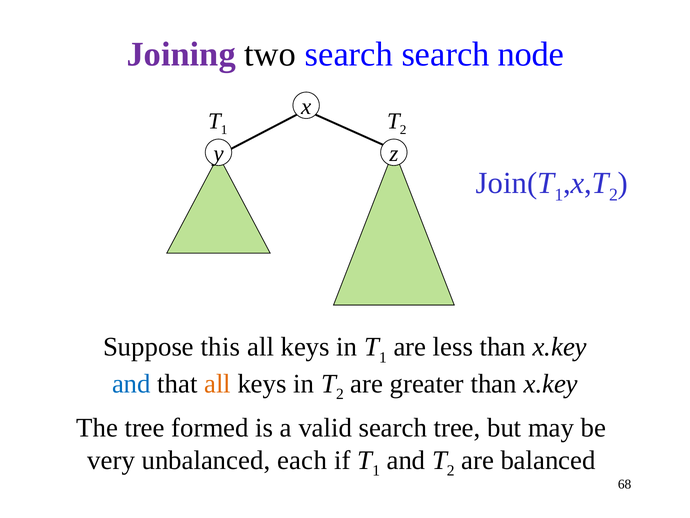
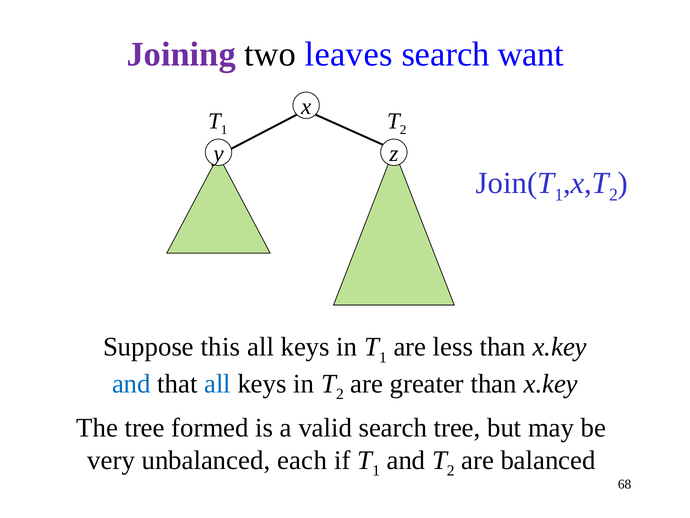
two search: search -> leaves (349, 54)
node: node -> want (531, 54)
all colour: orange -> blue (218, 383)
